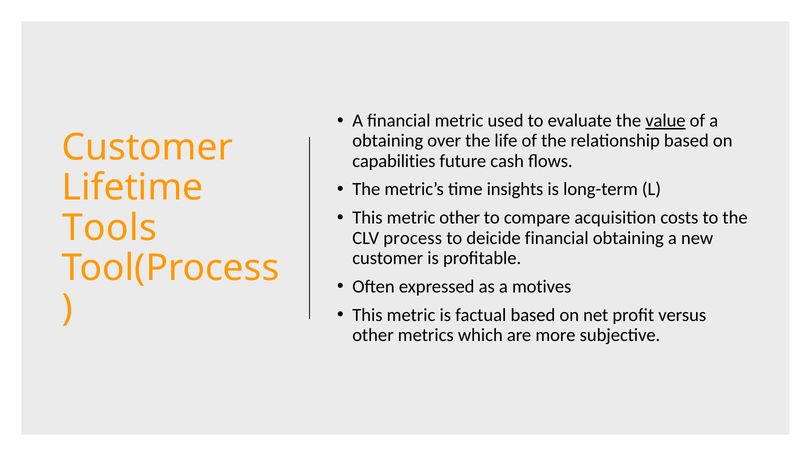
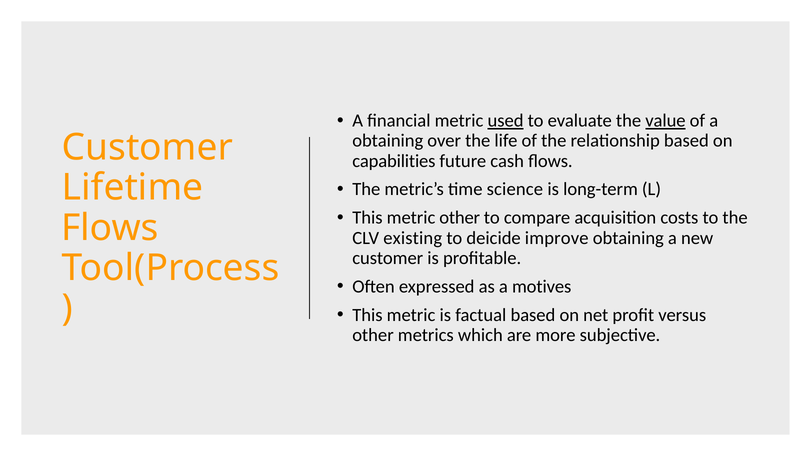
used underline: none -> present (506, 121)
insights: insights -> science (515, 189)
Tools: Tools -> Flows (110, 228)
process: process -> existing (413, 238)
deicide financial: financial -> improve (557, 238)
